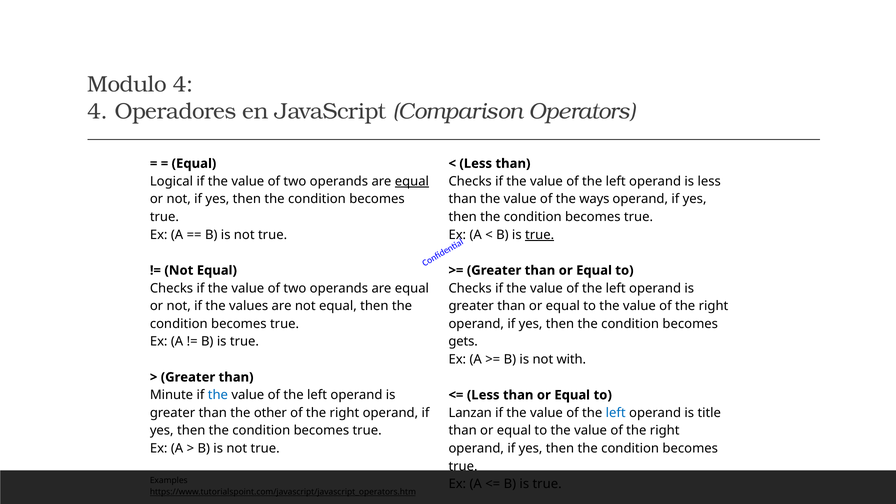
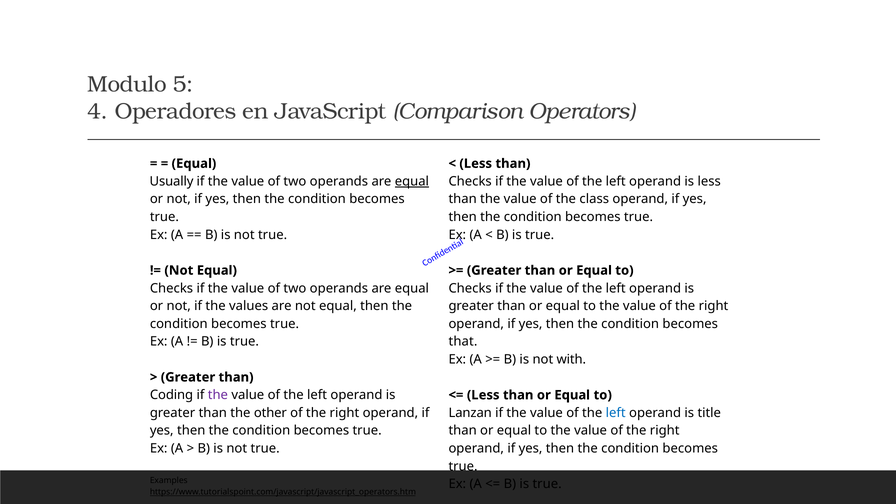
Modulo 4: 4 -> 5 (183, 84)
Logical: Logical -> Usually (172, 181)
ways: ways -> class (594, 199)
true underline: present -> none (540, 235)
gets: gets -> that (463, 342)
Minute: Minute -> Coding (172, 395)
the colour: blue -> purple (218, 395)
